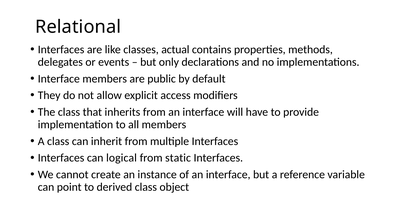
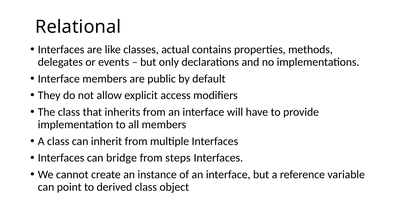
logical: logical -> bridge (122, 158)
static: static -> steps (178, 158)
